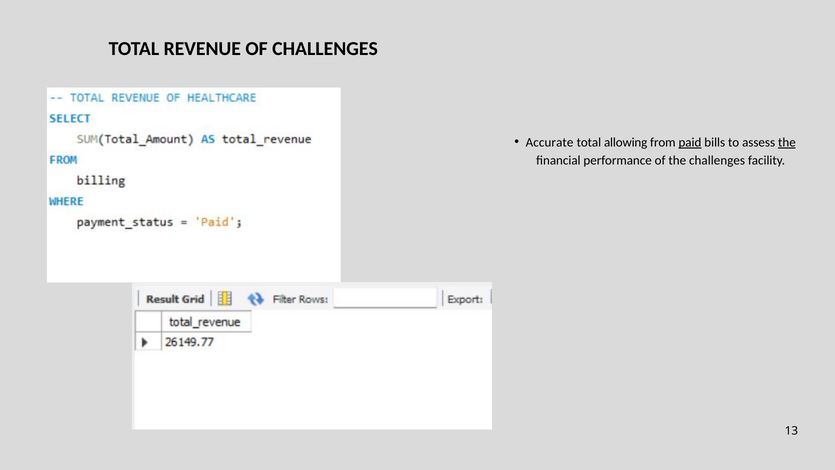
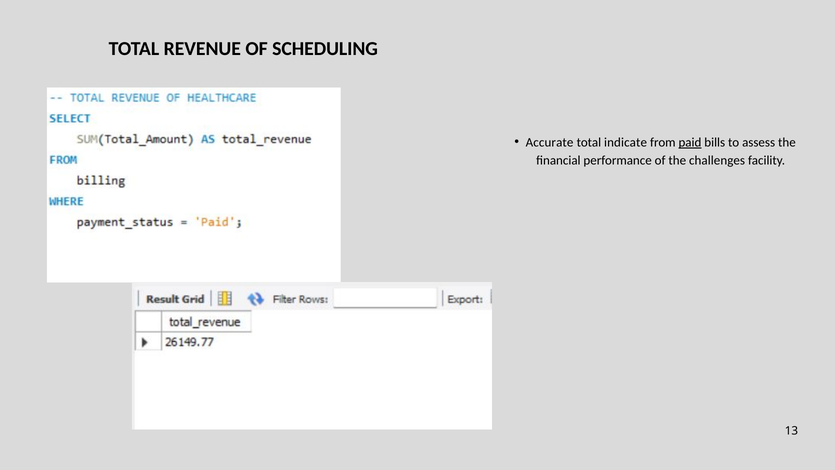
OF CHALLENGES: CHALLENGES -> SCHEDULING (325, 49)
allowing: allowing -> indicate (626, 142)
the underline: present -> none (787, 142)
